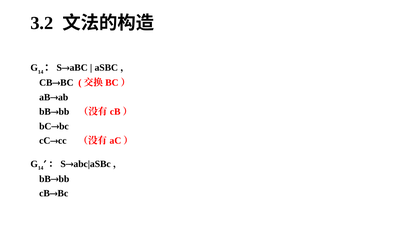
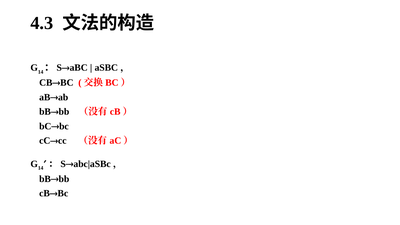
3.2: 3.2 -> 4.3 (42, 23)
